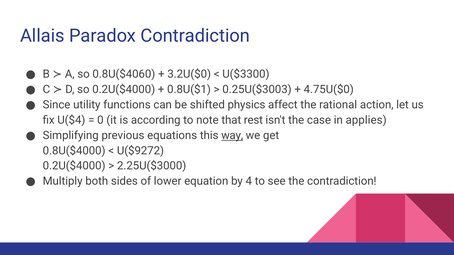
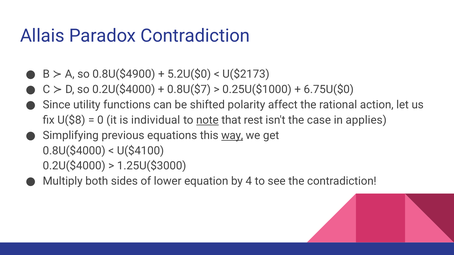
0.8U($4060: 0.8U($4060 -> 0.8U($4900 (124, 74)
3.2U($0: 3.2U($0 -> 5.2U($0 (189, 74)
U($3300: U($3300 -> U($2173 (246, 74)
0.8U($1: 0.8U($1 -> 0.8U($7 (189, 90)
0.25U($3003: 0.25U($3003 -> 0.25U($1000 (257, 90)
4.75U($0: 4.75U($0 -> 6.75U($0 (329, 90)
physics: physics -> polarity (246, 105)
U($4: U($4 -> U($8 (71, 120)
according: according -> individual (156, 120)
note underline: none -> present (207, 120)
U($9272: U($9272 -> U($4100 (140, 151)
2.25U($3000: 2.25U($3000 -> 1.25U($3000 (152, 166)
